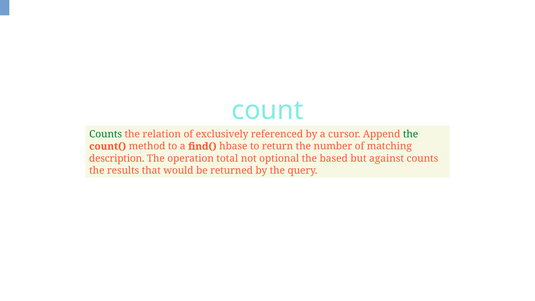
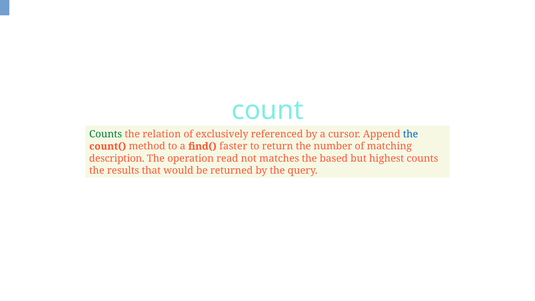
the colour: green -> blue (411, 134)
hbase: hbase -> faster (233, 146)
total: total -> read (227, 158)
optional: optional -> matches (279, 158)
against: against -> highest (387, 158)
